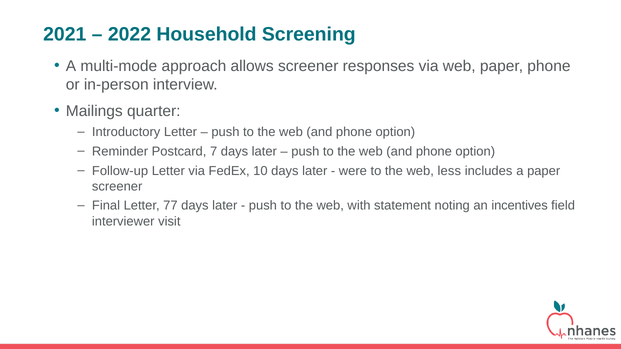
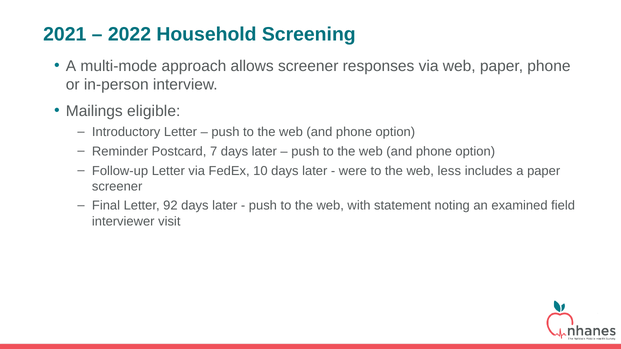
quarter: quarter -> eligible (154, 111)
77: 77 -> 92 (170, 206)
incentives: incentives -> examined (520, 206)
